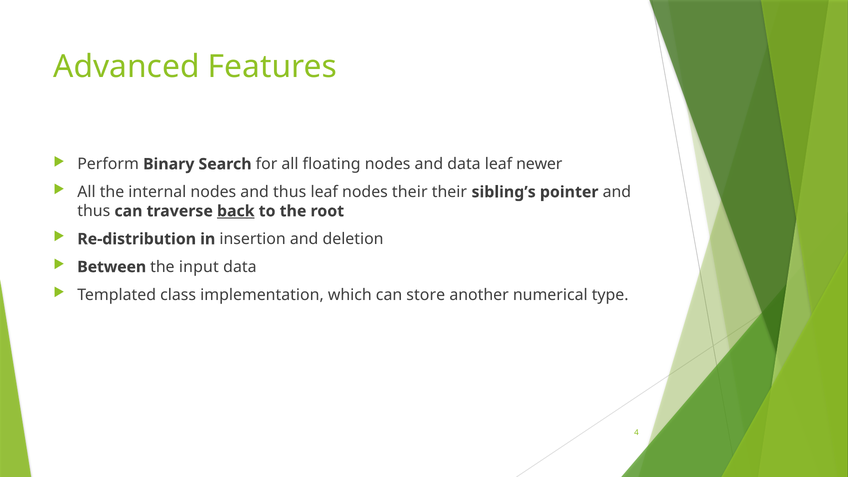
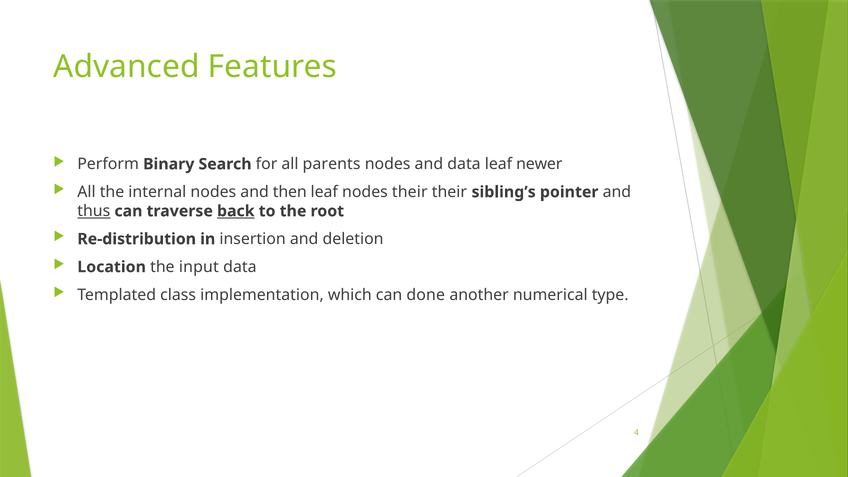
floating: floating -> parents (332, 164)
nodes and thus: thus -> then (290, 192)
thus underline: none -> present (94, 211)
Between: Between -> Location (112, 267)
store: store -> done (426, 295)
